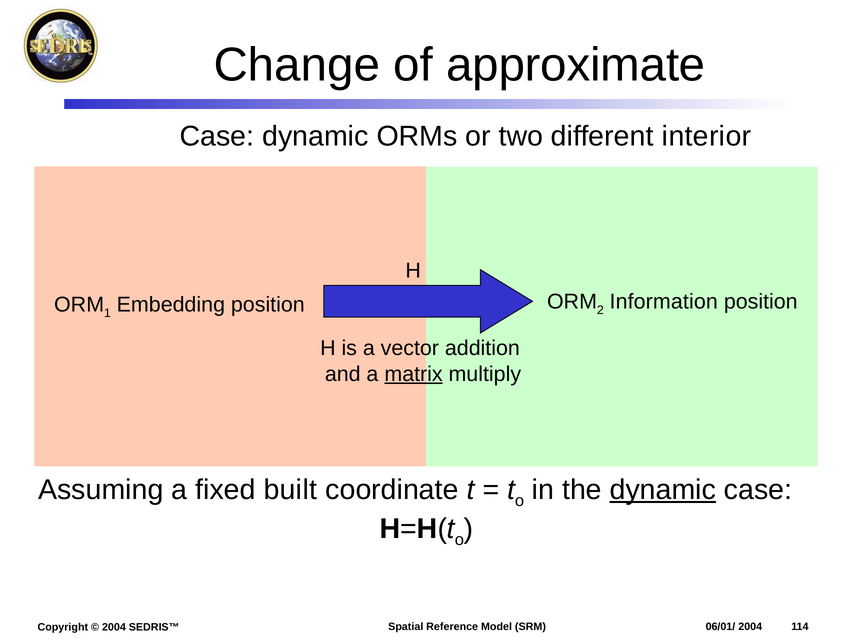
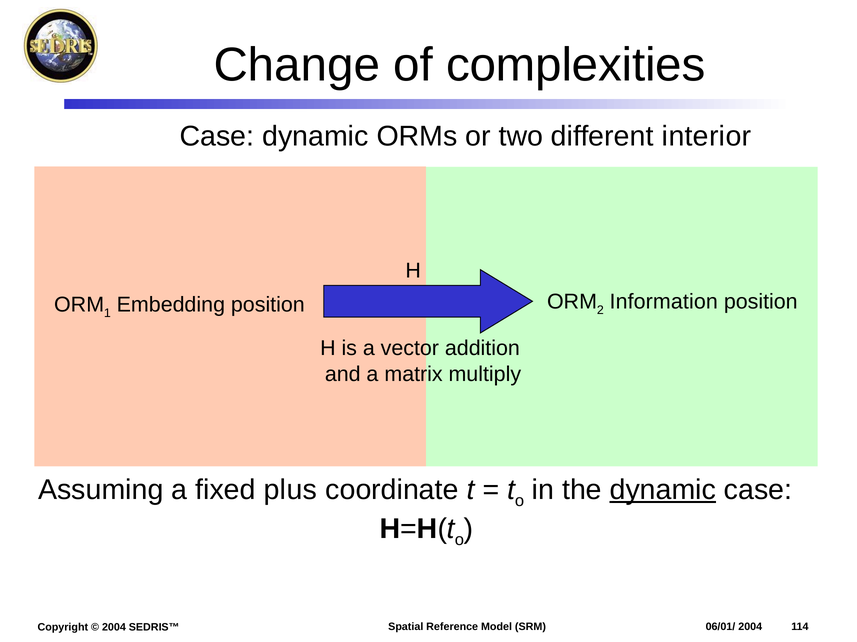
approximate: approximate -> complexities (576, 65)
matrix underline: present -> none (414, 374)
built: built -> plus (290, 490)
